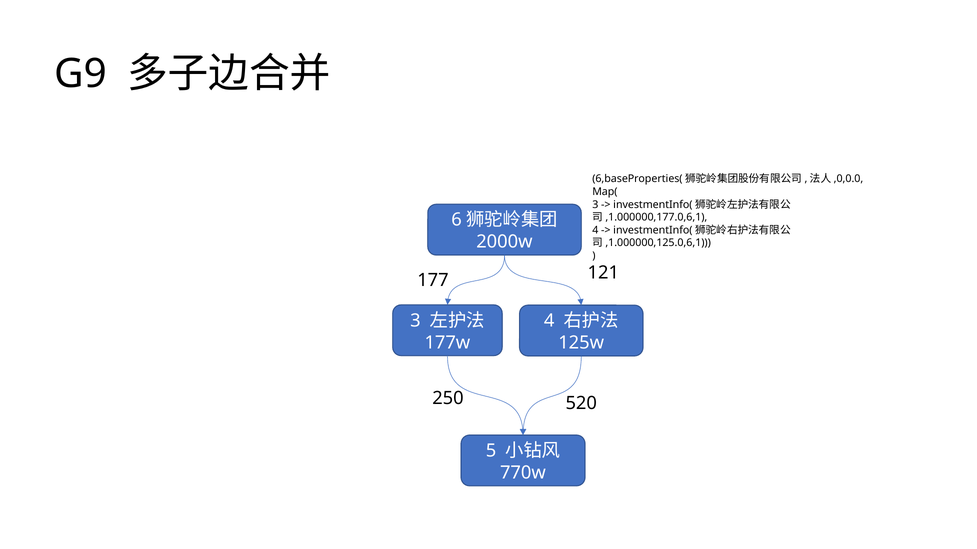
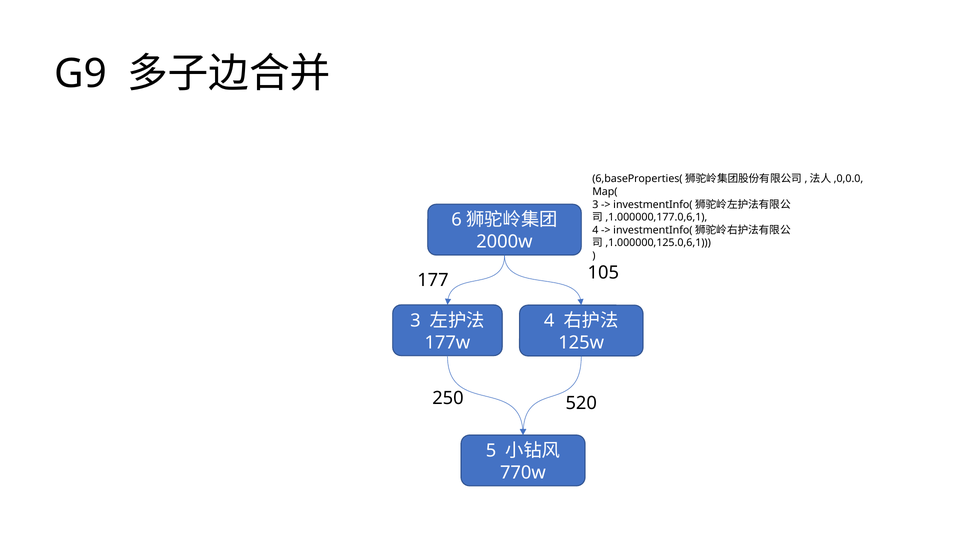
121: 121 -> 105 (603, 273)
